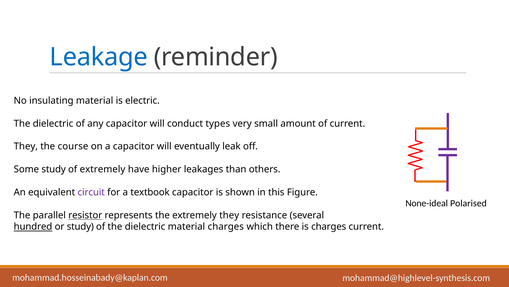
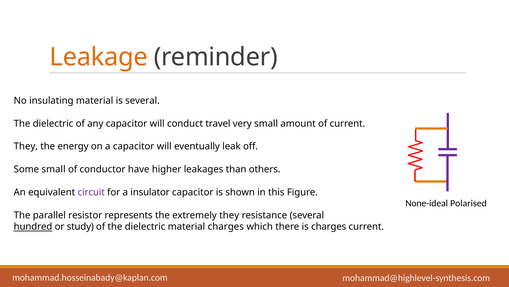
Leakage colour: blue -> orange (99, 57)
is electric: electric -> several (142, 100)
types: types -> travel (218, 123)
course: course -> energy (73, 146)
Some study: study -> small (54, 169)
of extremely: extremely -> conductor (103, 169)
textbook: textbook -> insulator (150, 192)
resistor underline: present -> none (85, 215)
